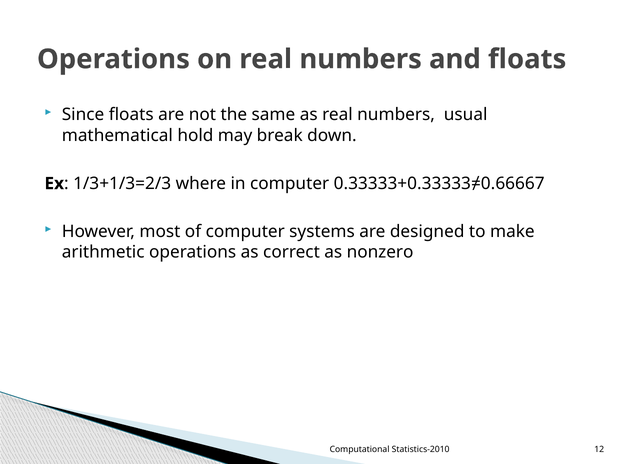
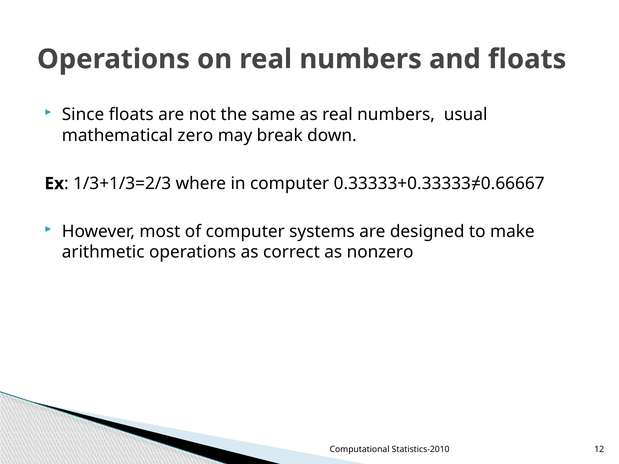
hold: hold -> zero (195, 135)
